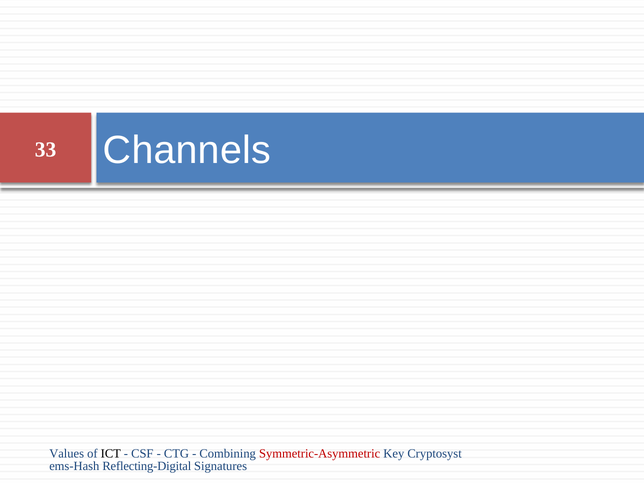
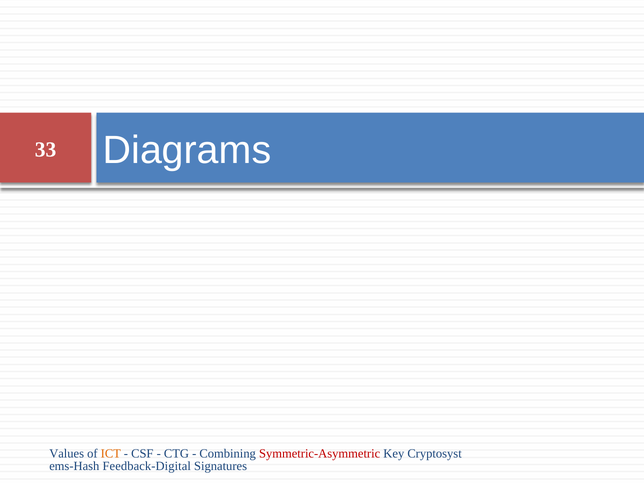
Channels: Channels -> Diagrams (187, 150)
ICT colour: black -> orange (111, 454)
Reflecting-Digital: Reflecting-Digital -> Feedback-Digital (147, 466)
